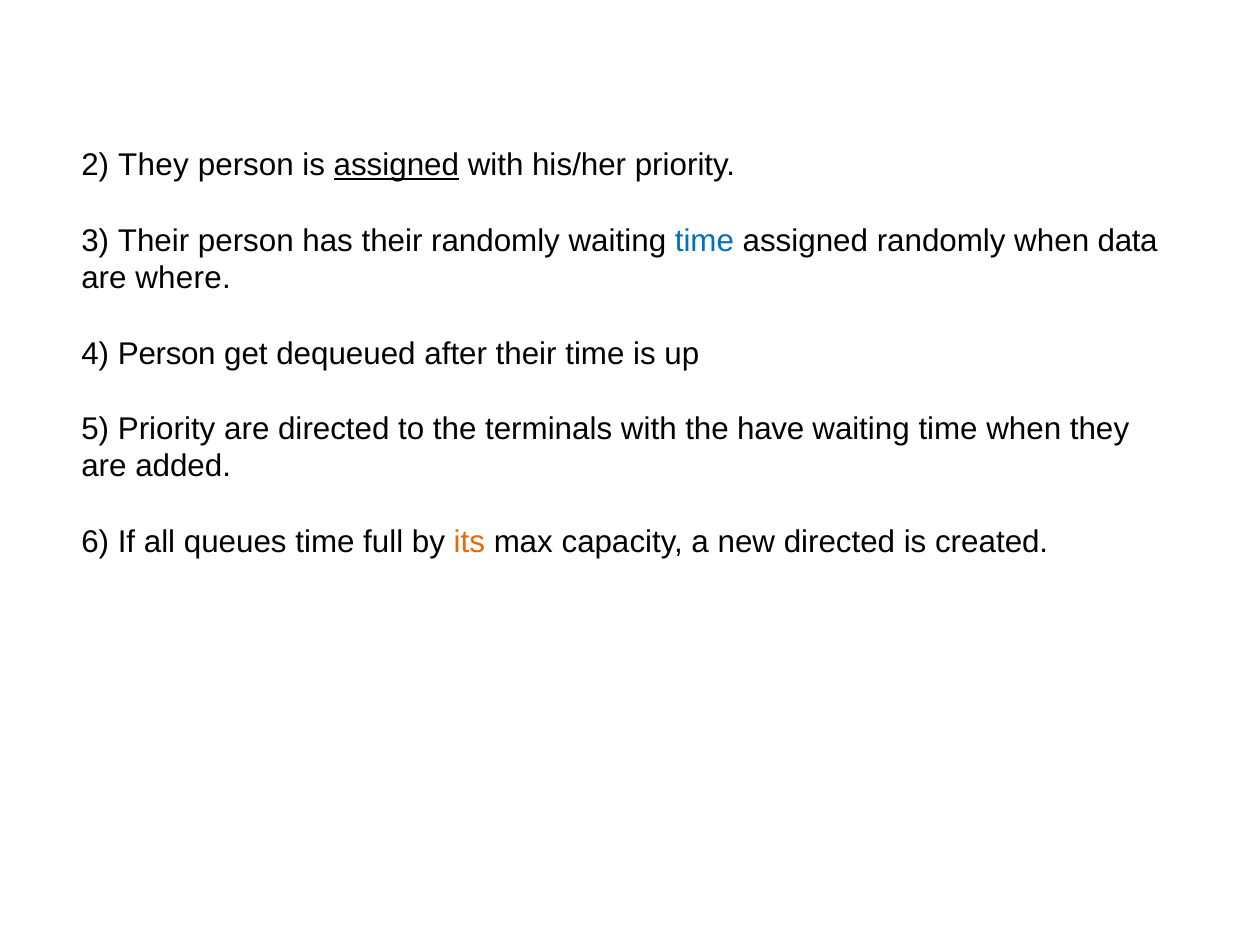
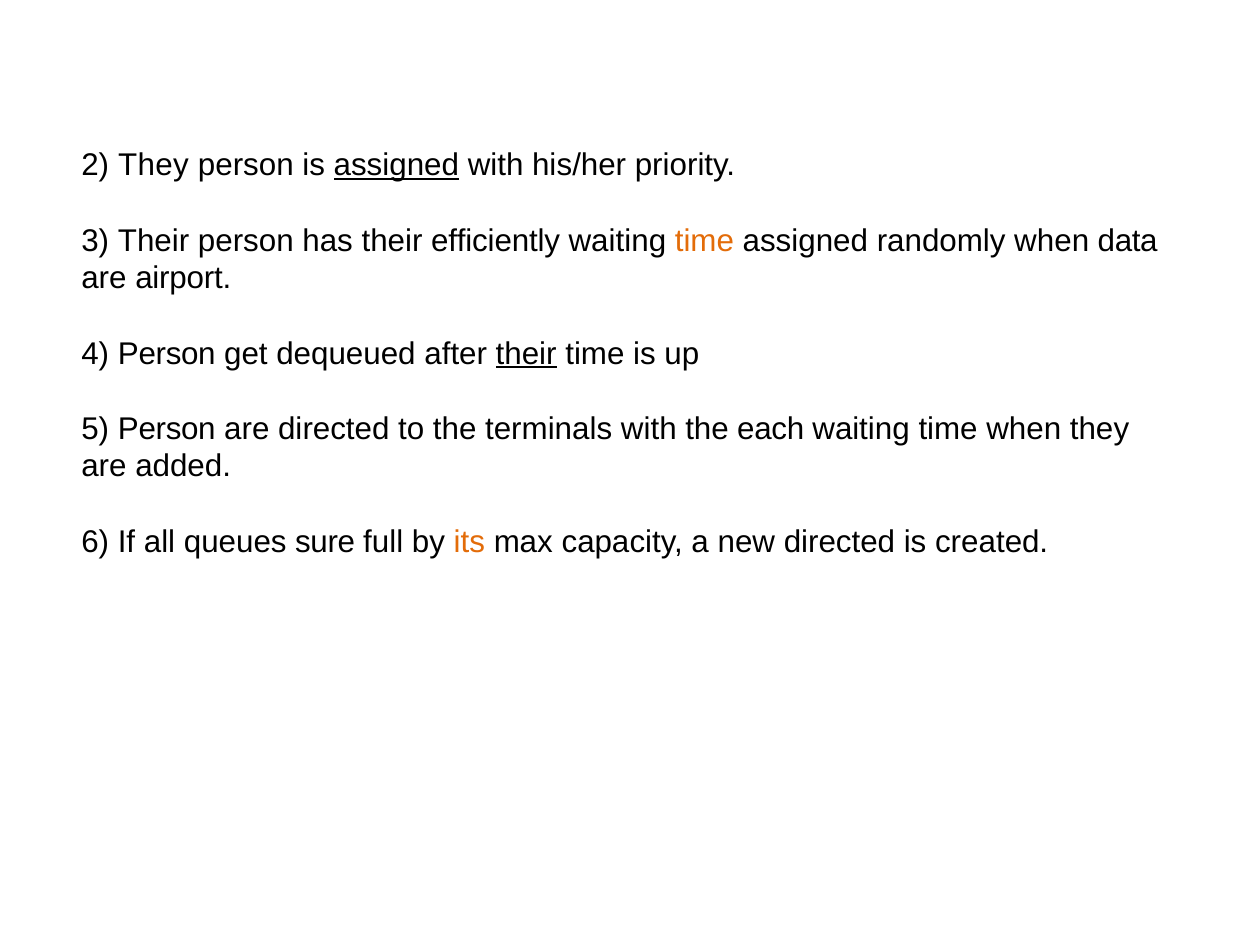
their randomly: randomly -> efficiently (496, 241)
time colour: blue -> orange (704, 241)
where: where -> airport (183, 278)
their underline: none -> present (526, 354)
5 Priority: Priority -> Person (167, 429)
have: have -> each (771, 429)
queues time: time -> sure (325, 542)
